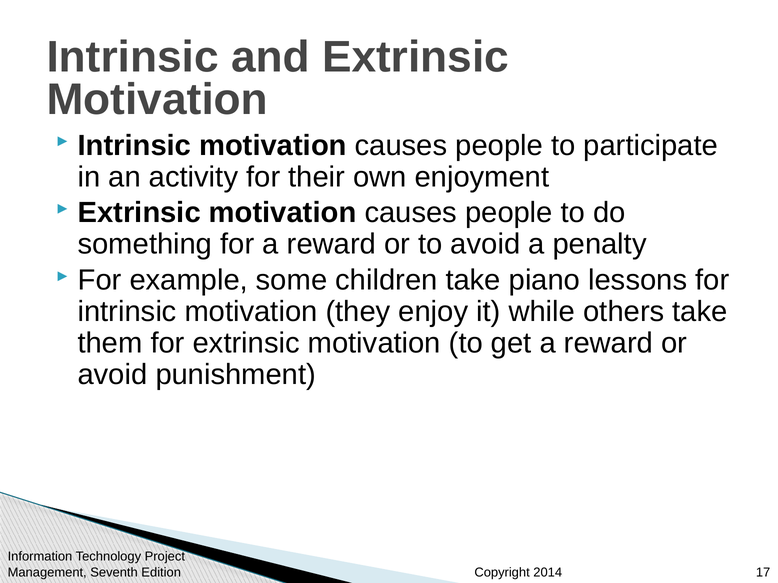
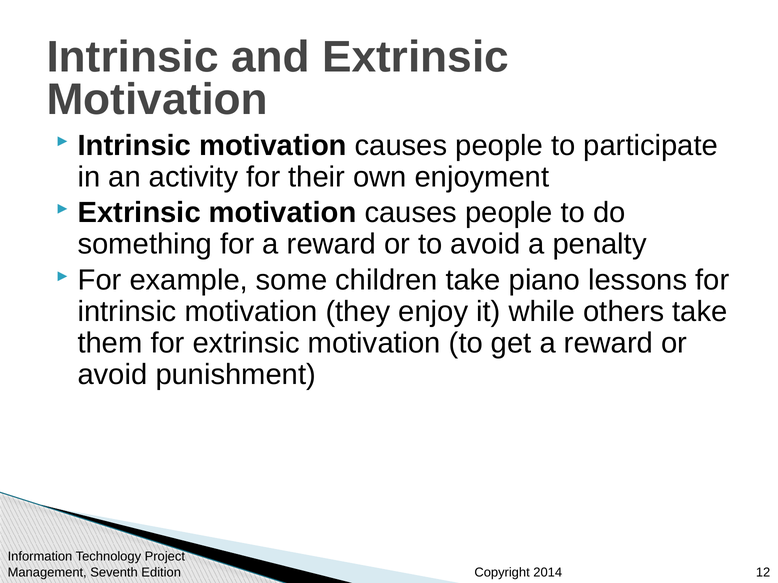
17: 17 -> 12 (763, 573)
